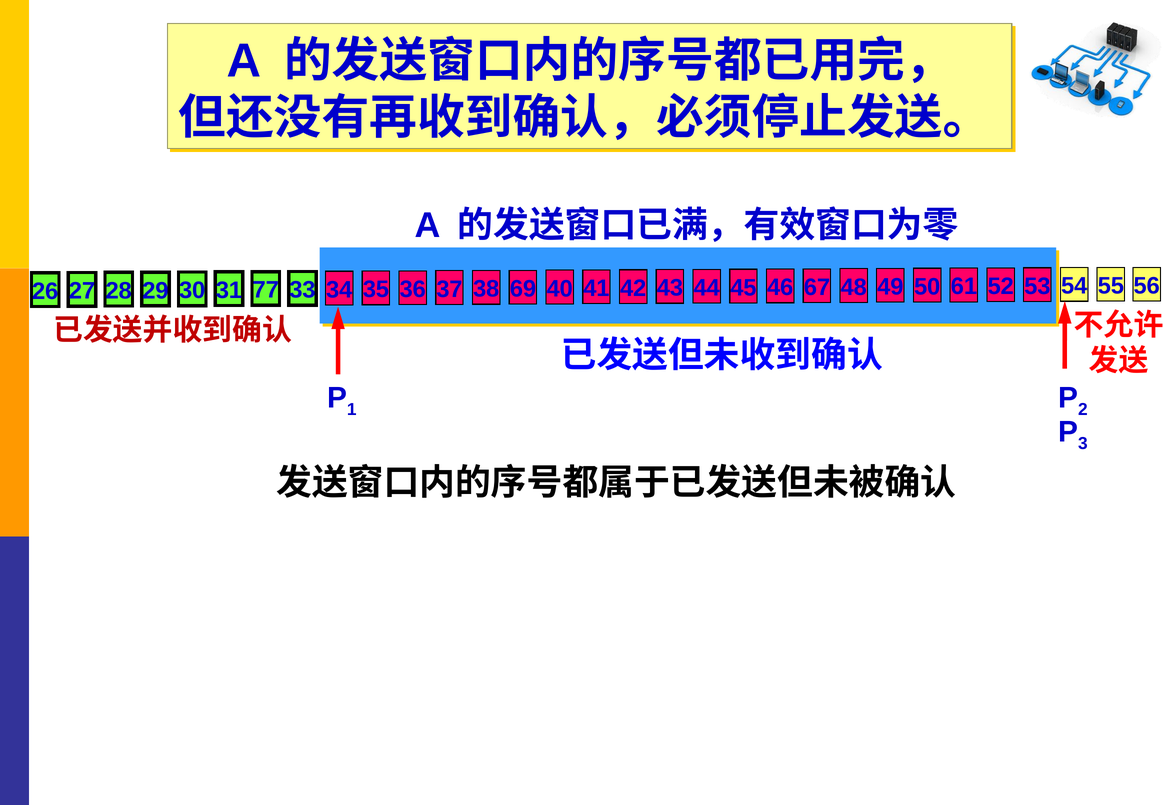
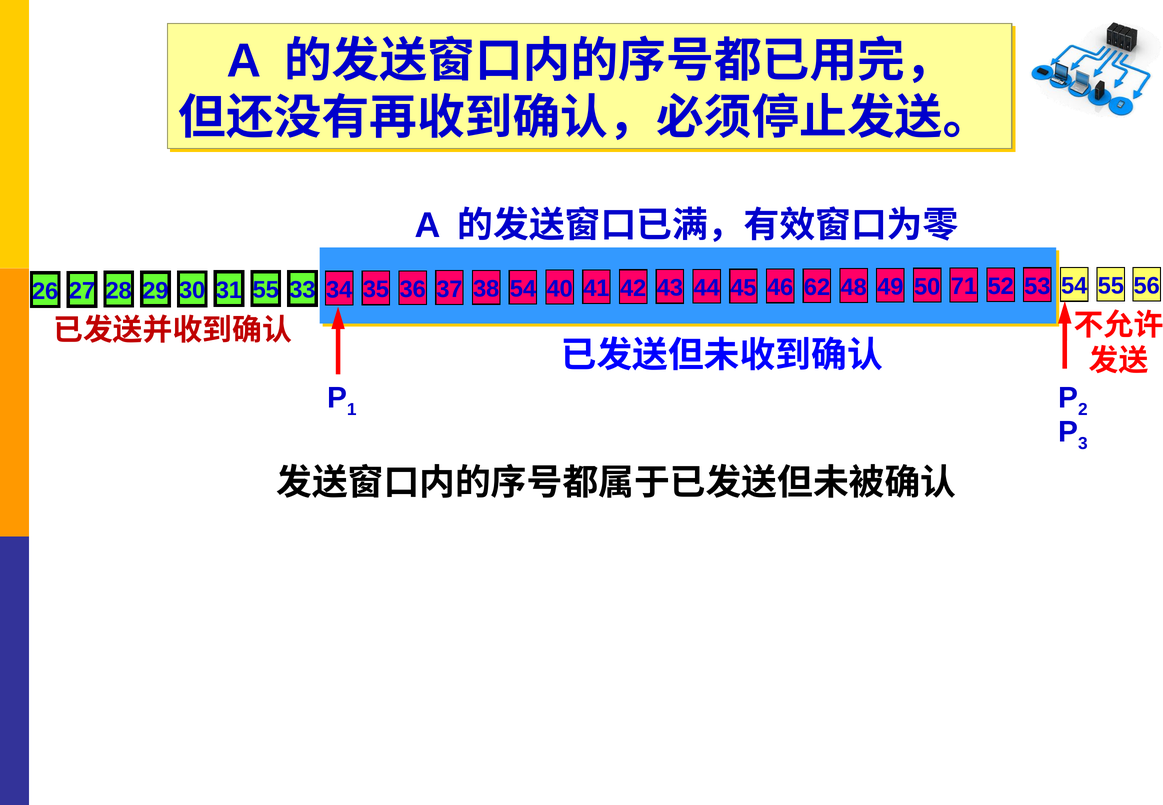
31 77: 77 -> 55 (266, 290)
38 69: 69 -> 54 (523, 289)
67: 67 -> 62 (817, 287)
61: 61 -> 71 (964, 287)
